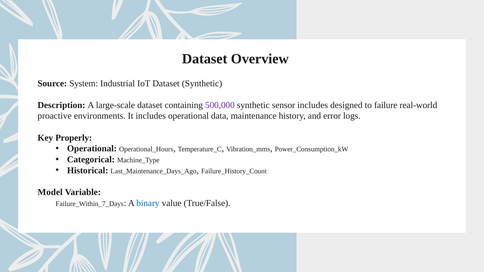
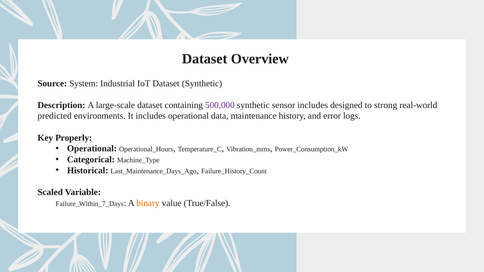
failure: failure -> strong (386, 105)
proactive: proactive -> predicted (55, 116)
Model: Model -> Scaled (50, 192)
binary colour: blue -> orange (148, 203)
